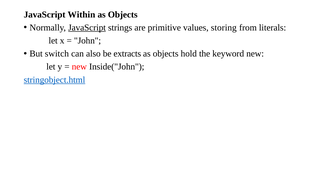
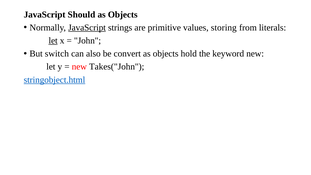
Within: Within -> Should (81, 15)
let underline: none -> present (53, 41)
extracts: extracts -> convert (127, 54)
Inside("John: Inside("John -> Takes("John (117, 67)
